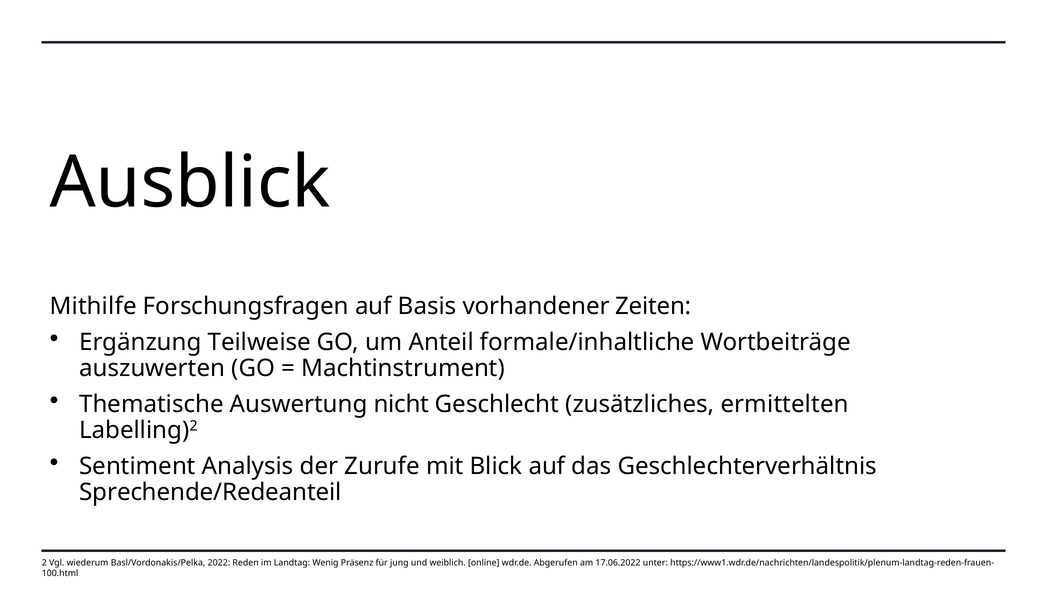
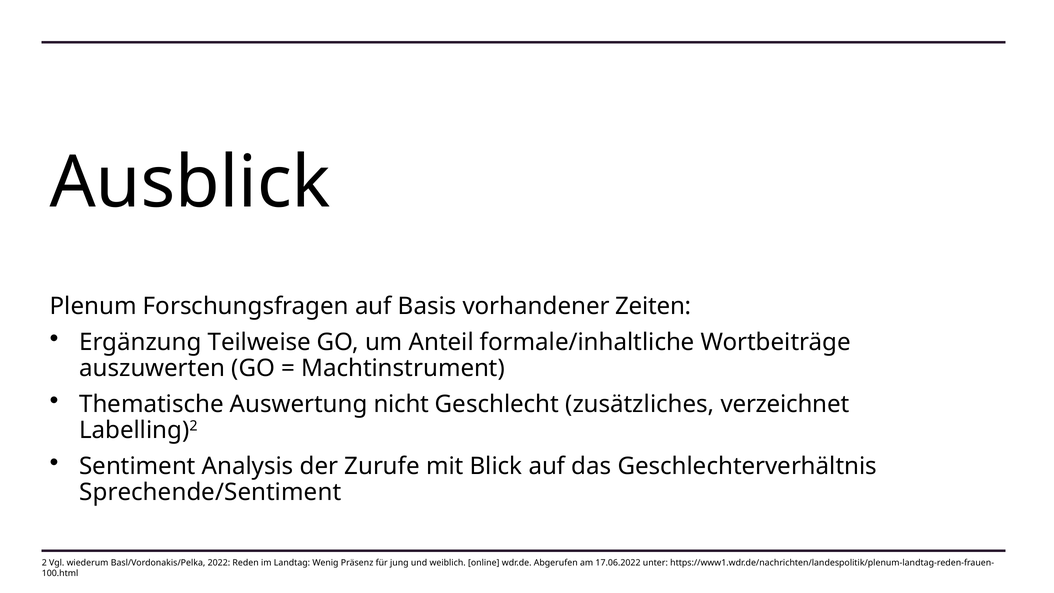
Mithilfe: Mithilfe -> Plenum (93, 306)
ermittelten: ermittelten -> verzeichnet (785, 404)
Sprechende/Redeanteil: Sprechende/Redeanteil -> Sprechende/Sentiment (210, 492)
